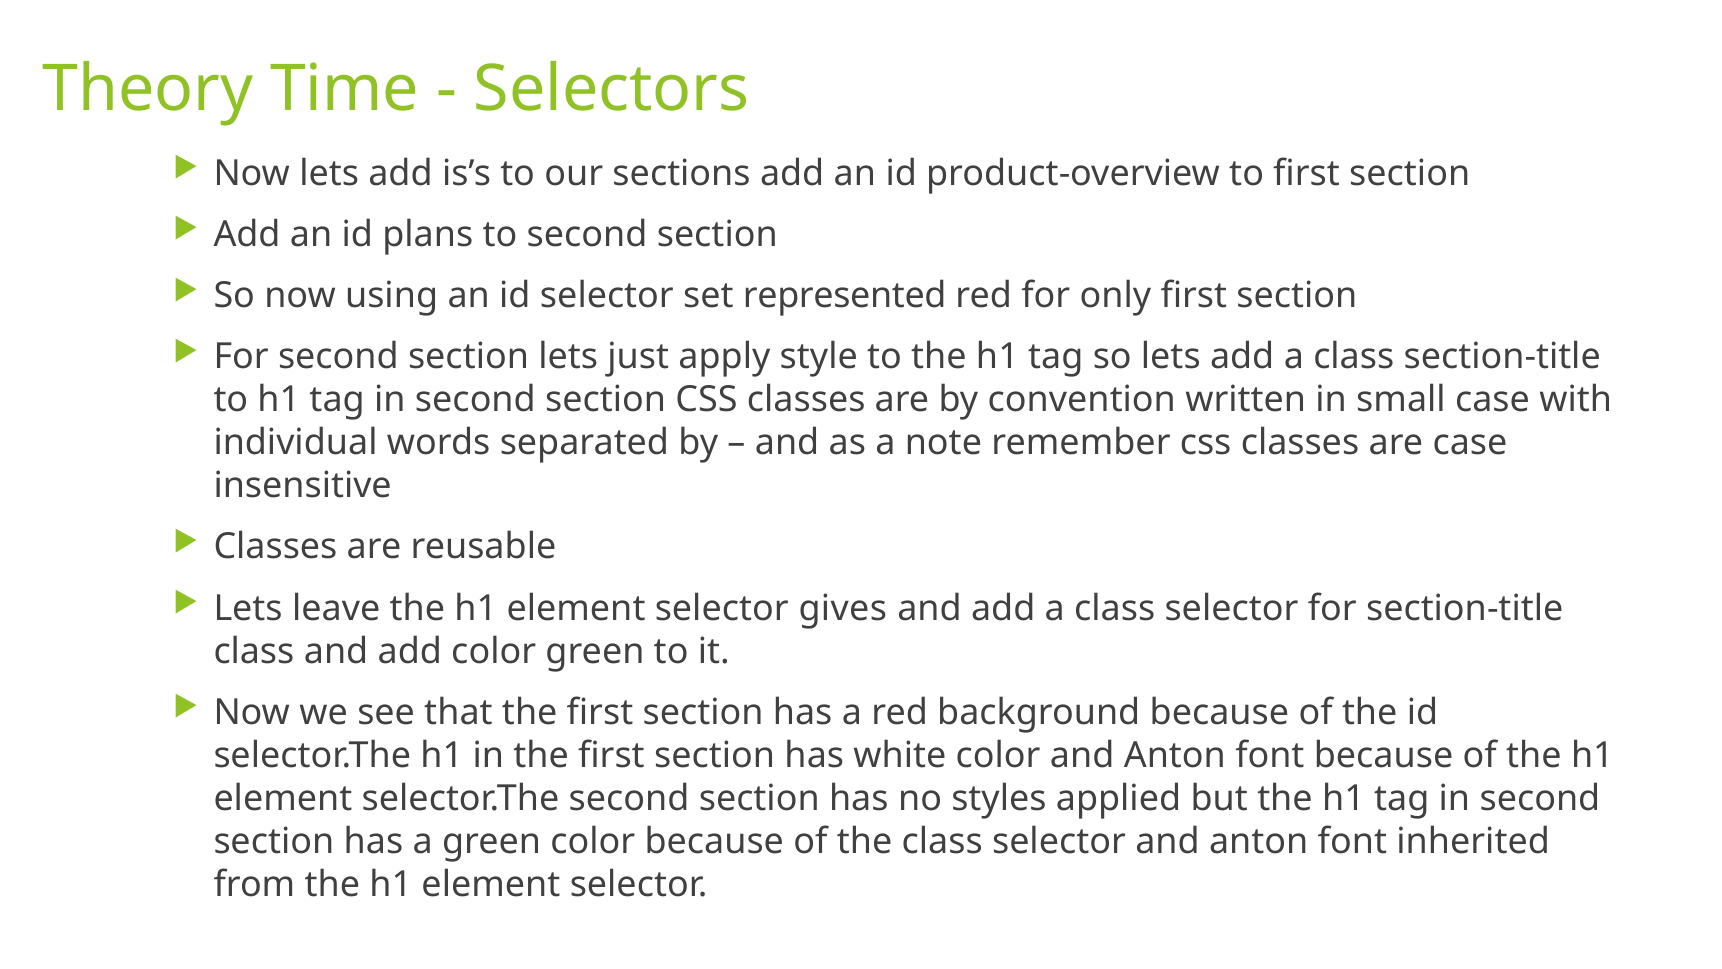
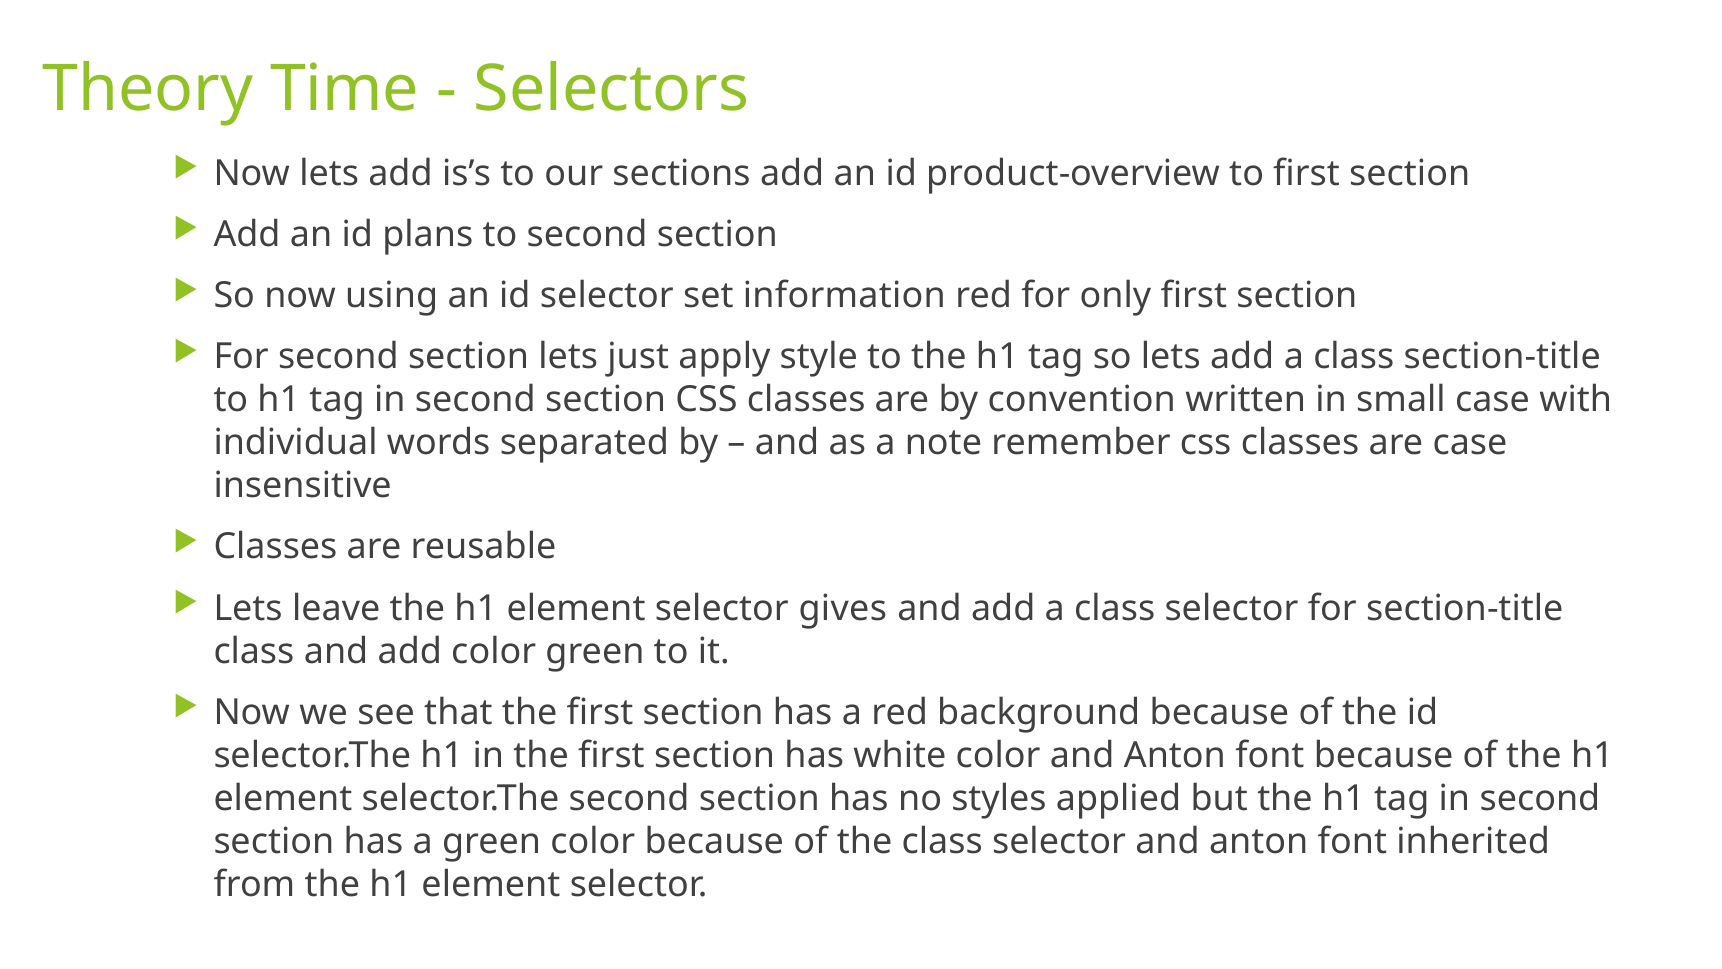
represented: represented -> information (844, 296)
